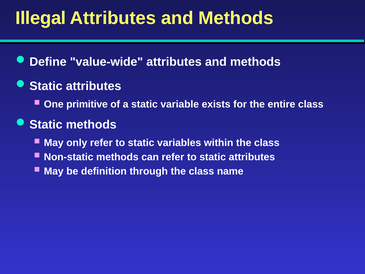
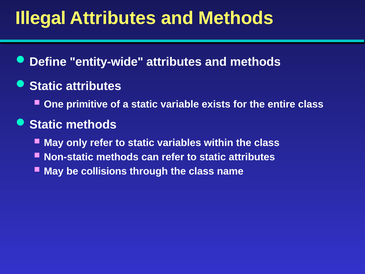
value-wide: value-wide -> entity-wide (107, 62)
definition: definition -> collisions (104, 171)
